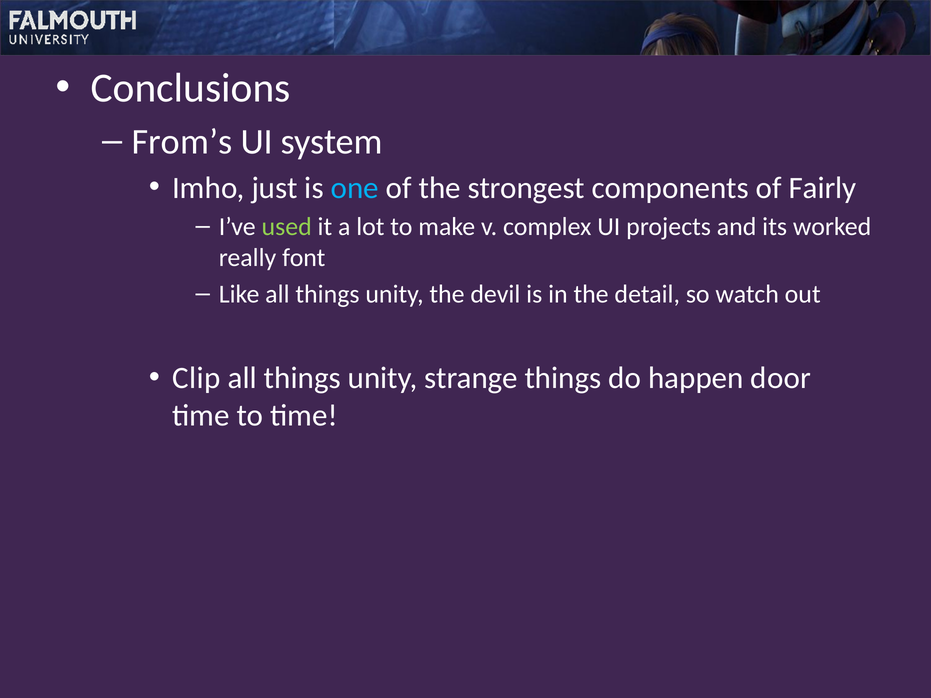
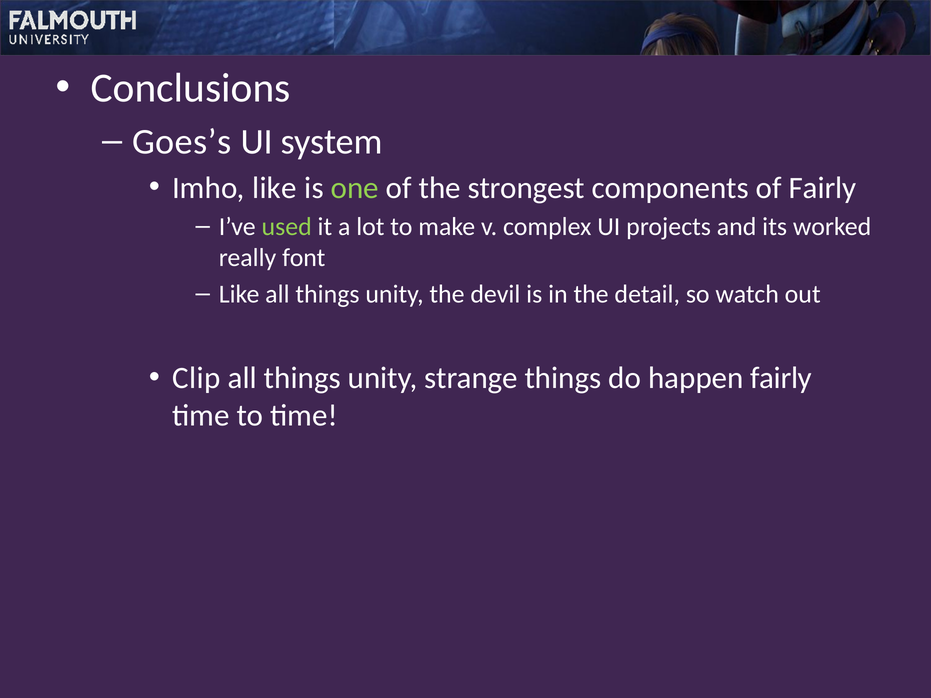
From’s: From’s -> Goes’s (182, 142)
Imho just: just -> like (274, 188)
one colour: light blue -> light green (355, 188)
happen door: door -> fairly (781, 378)
